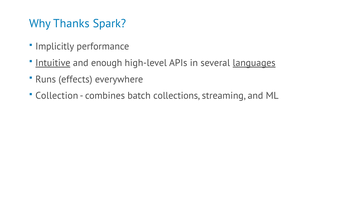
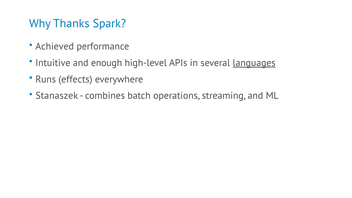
Implicitly: Implicitly -> Achieved (55, 46)
Intuitive underline: present -> none (53, 63)
Collection: Collection -> Stanaszek (57, 96)
collections: collections -> operations (177, 96)
